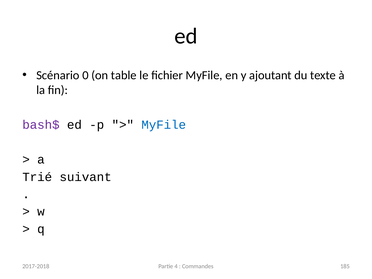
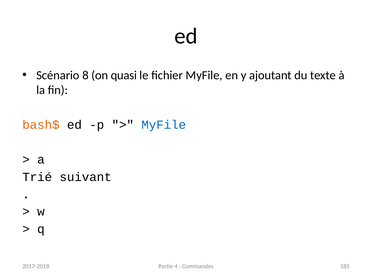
0: 0 -> 8 (85, 75)
table: table -> quasi (124, 75)
bash$ colour: purple -> orange (41, 125)
